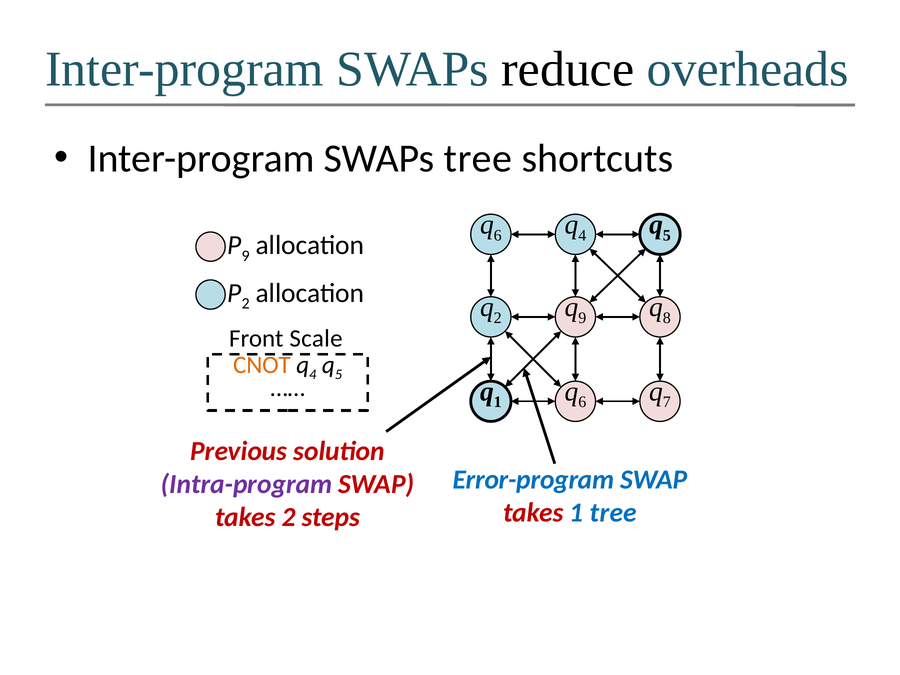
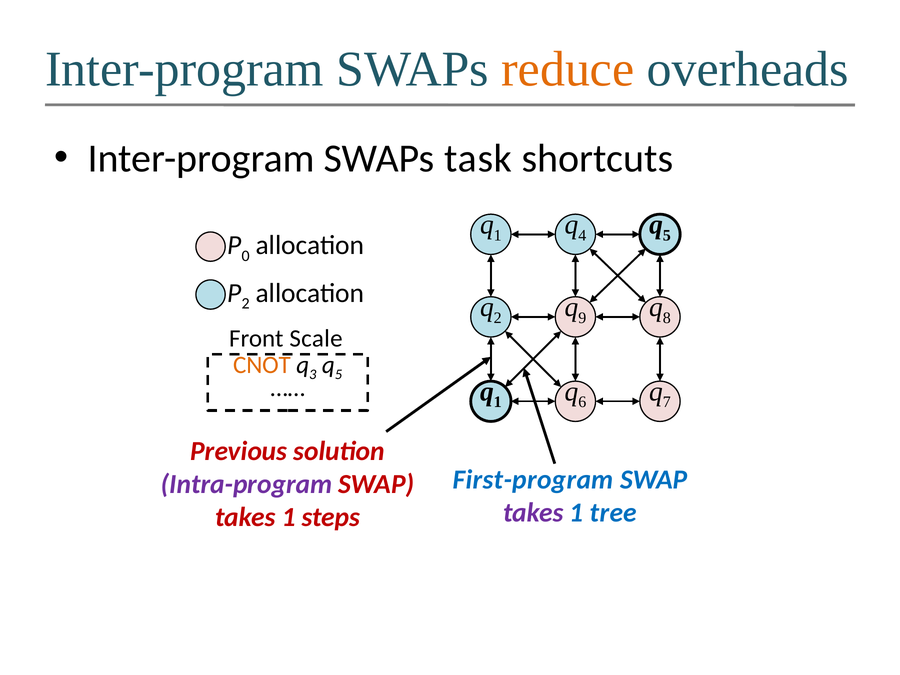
reduce colour: black -> orange (568, 69)
SWAPs tree: tree -> task (478, 159)
6: 6 -> 1 (498, 235)
9: 9 -> 0 (246, 256)
4: 4 -> 3 (313, 375)
Error-program: Error-program -> First-program (533, 480)
takes colour: red -> purple (533, 513)
2: 2 -> 1 (289, 517)
